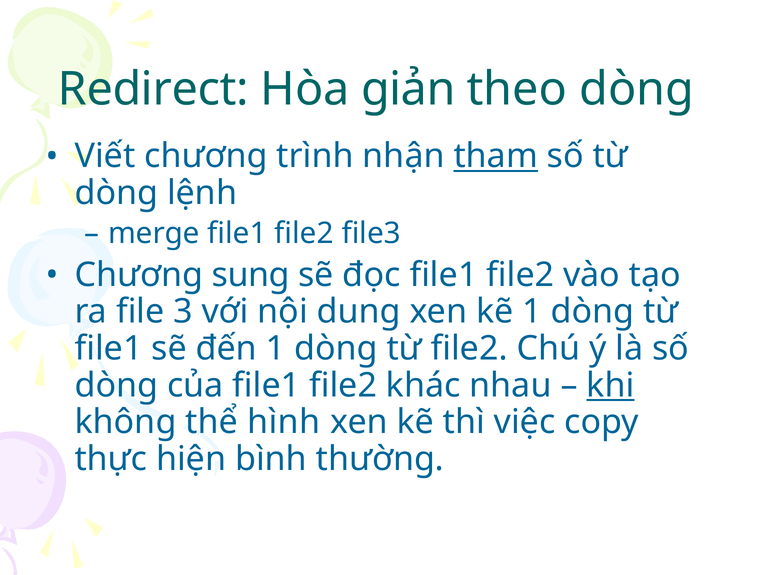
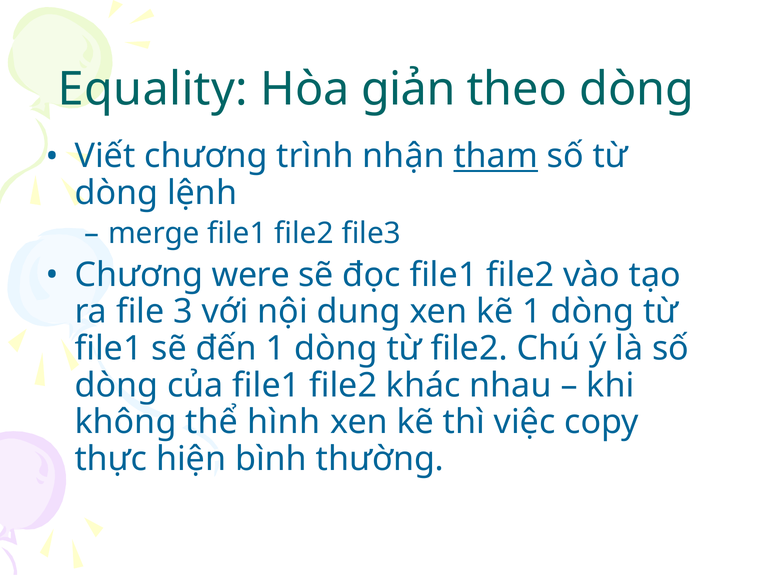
Redirect: Redirect -> Equality (153, 89)
sung: sung -> were (251, 275)
khi underline: present -> none (610, 385)
